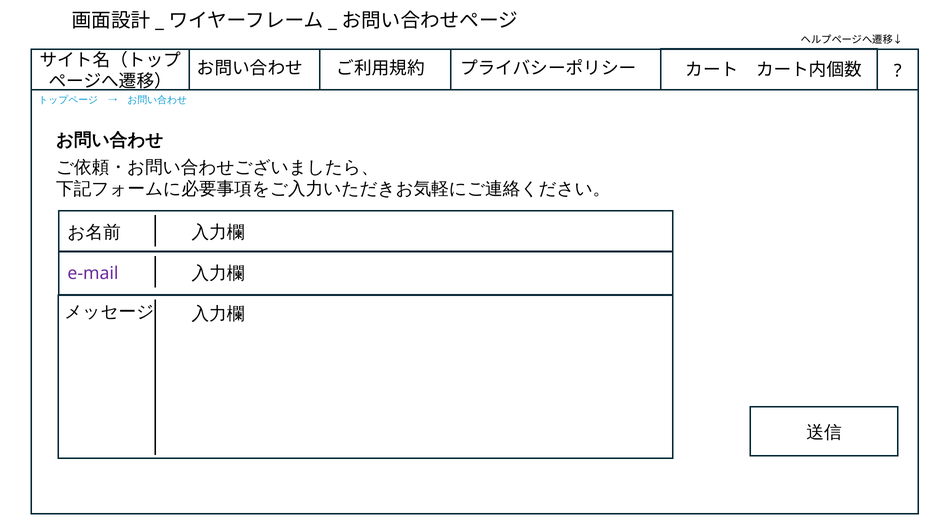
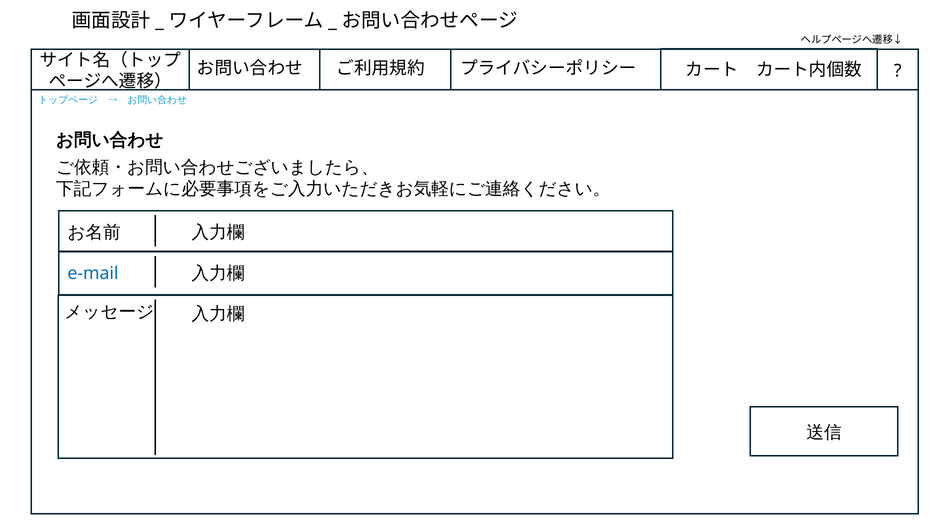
e-mail colour: purple -> blue (93, 273)
